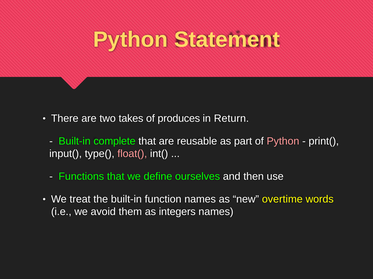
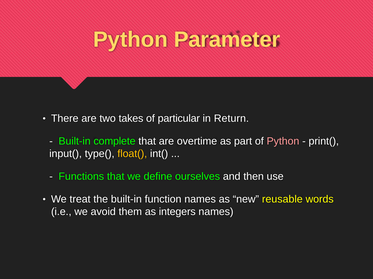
Statement: Statement -> Parameter (227, 40)
produces: produces -> particular (179, 119)
reusable: reusable -> overtime (197, 142)
float( colour: pink -> yellow (132, 154)
overtime: overtime -> reusable (282, 200)
